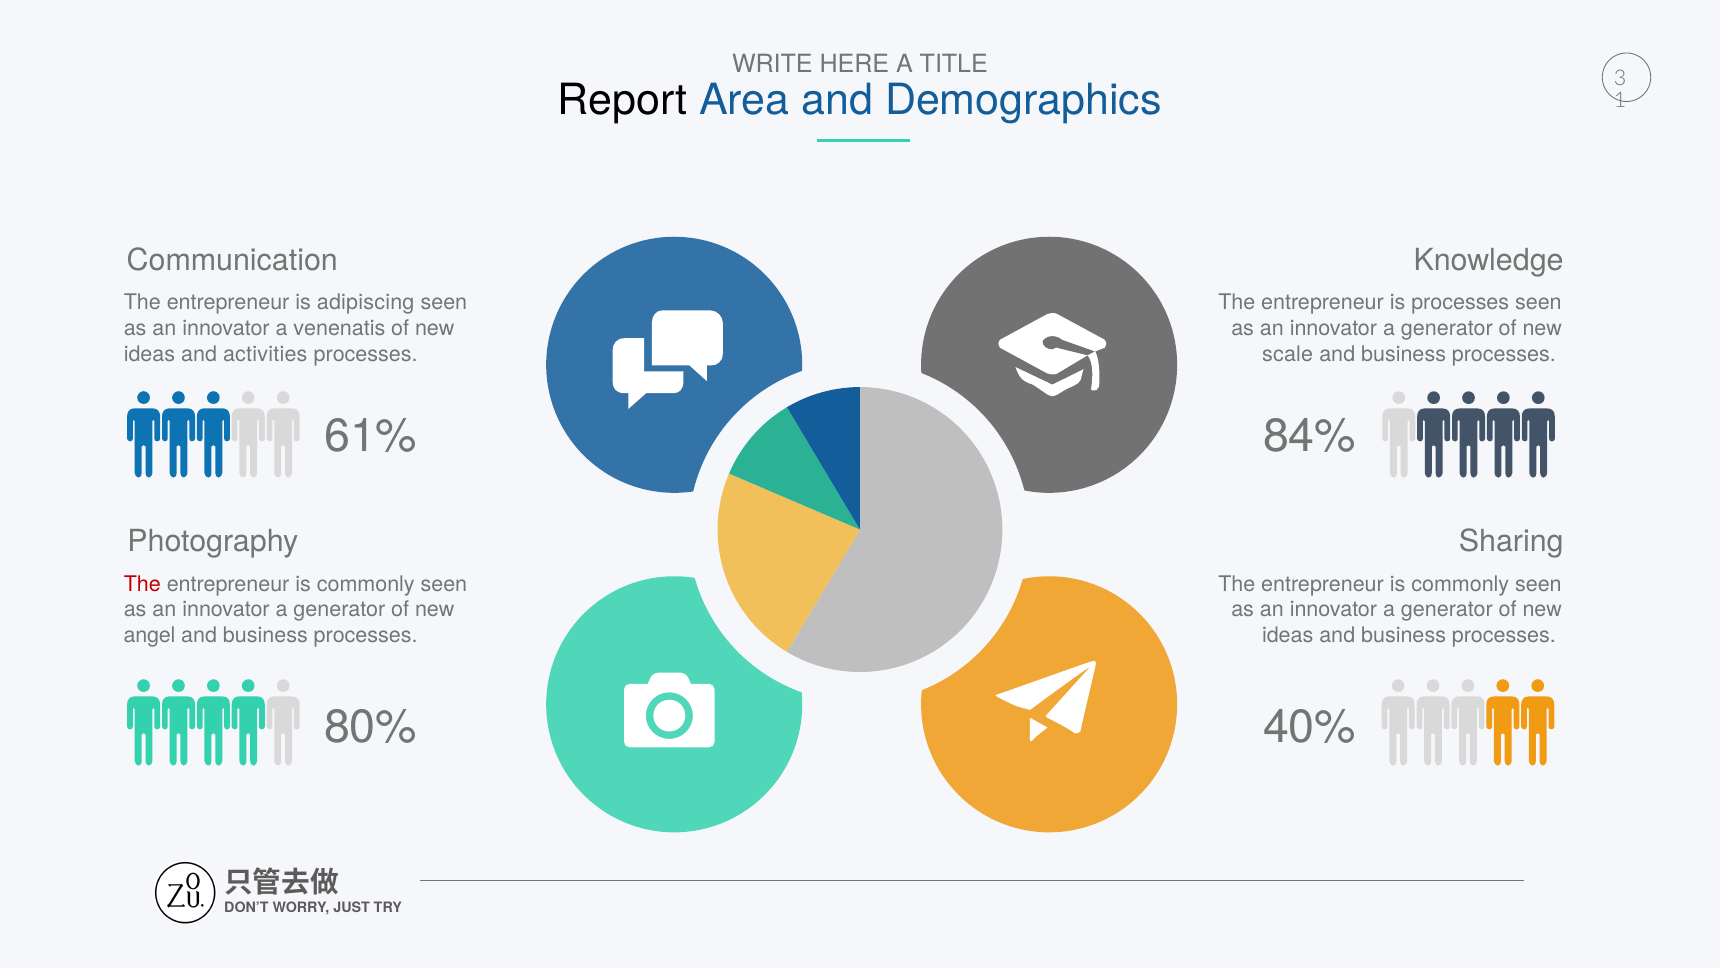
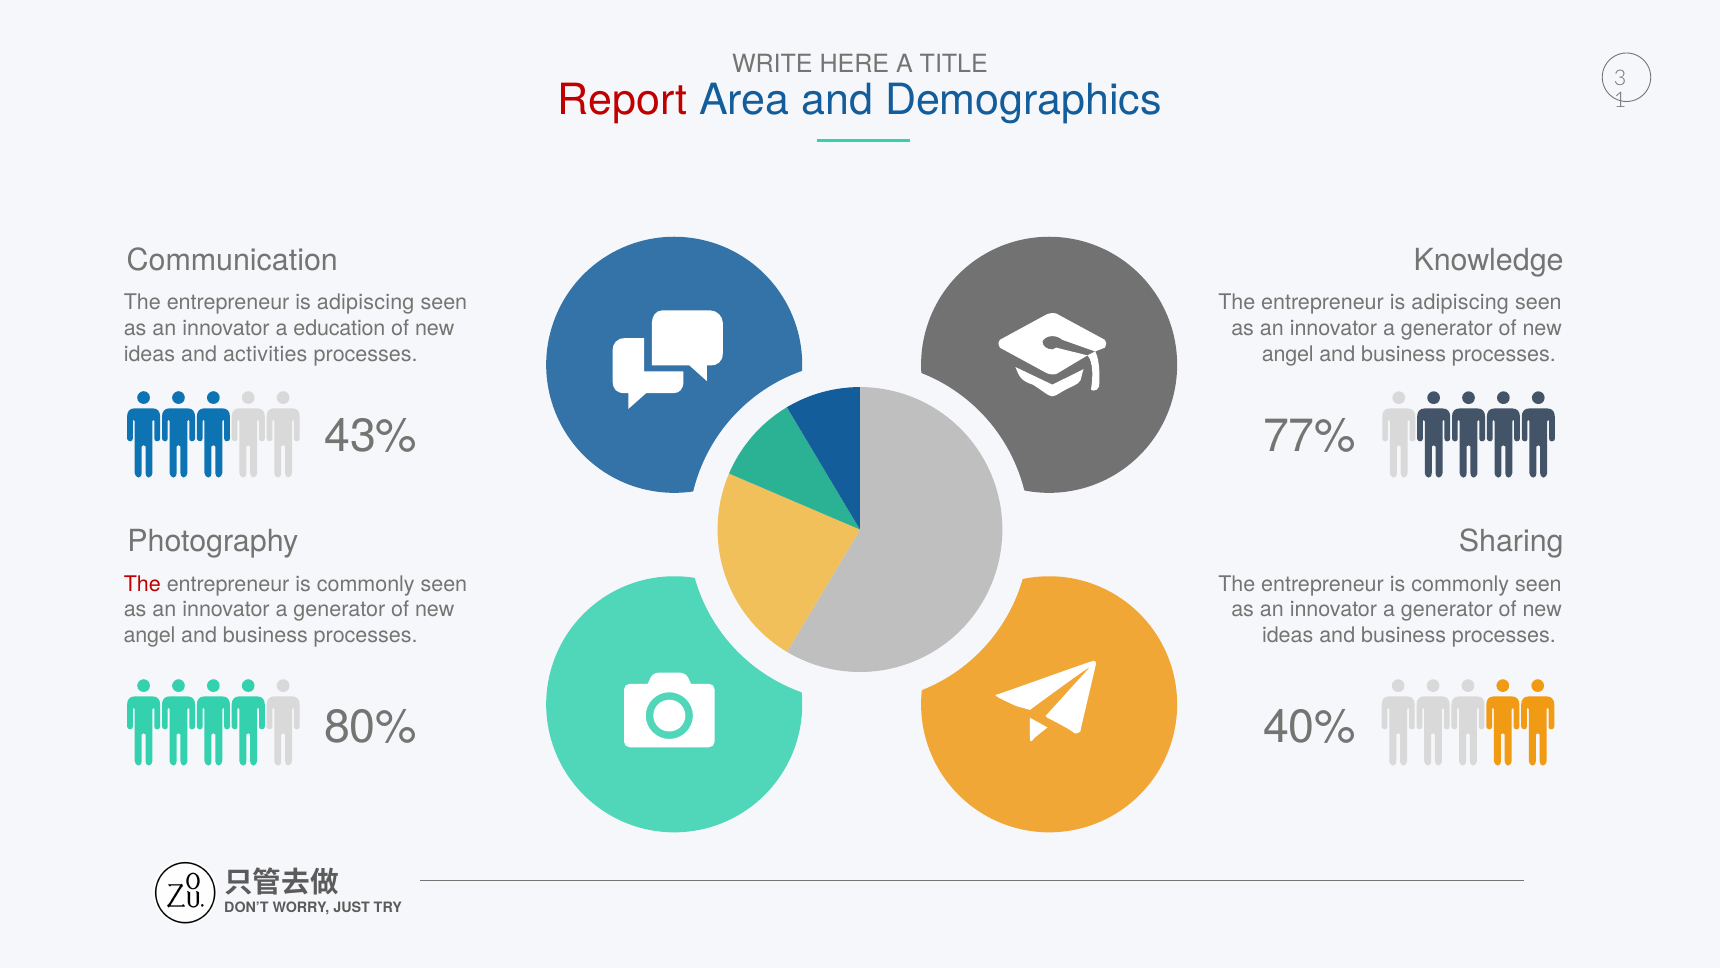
Report colour: black -> red (622, 101)
processes: processes -> adipiscing (1460, 302)
venenatis: venenatis -> education (339, 328)
scale: scale -> angel (1288, 354)
61%: 61% -> 43% (371, 436)
84%: 84% -> 77% (1310, 436)
